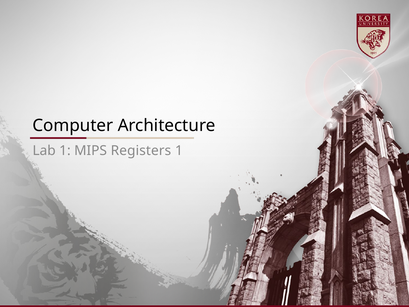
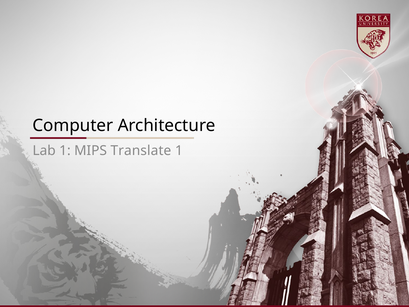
Registers: Registers -> Translate (141, 151)
